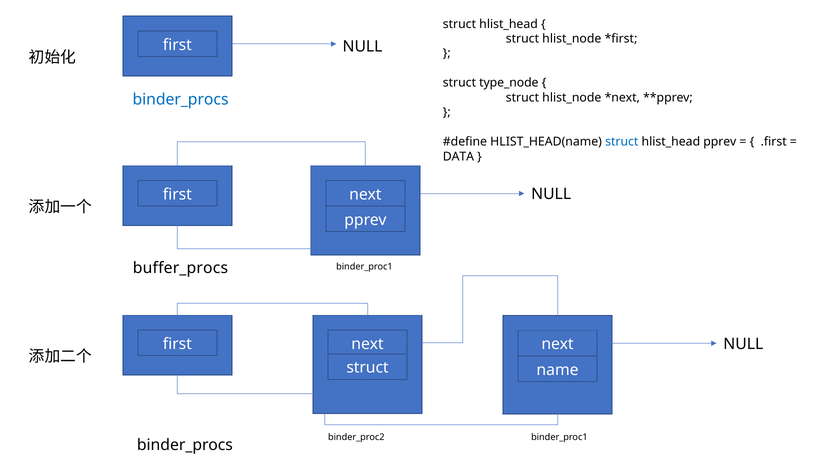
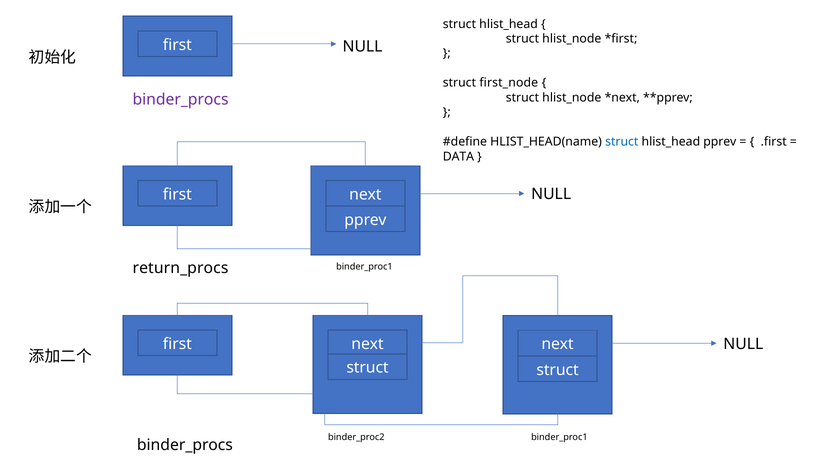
type_node: type_node -> first_node (509, 83)
binder_procs colour: blue -> purple (181, 99)
buffer_procs: buffer_procs -> return_procs (180, 268)
name: name -> struct (558, 369)
